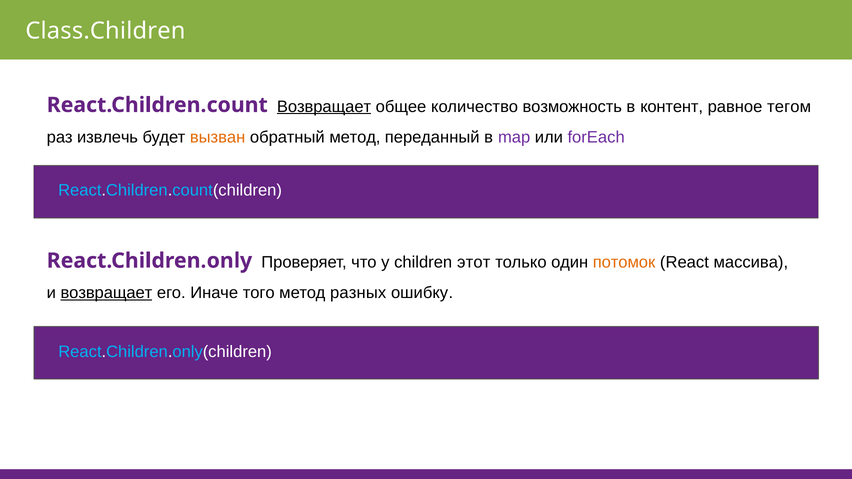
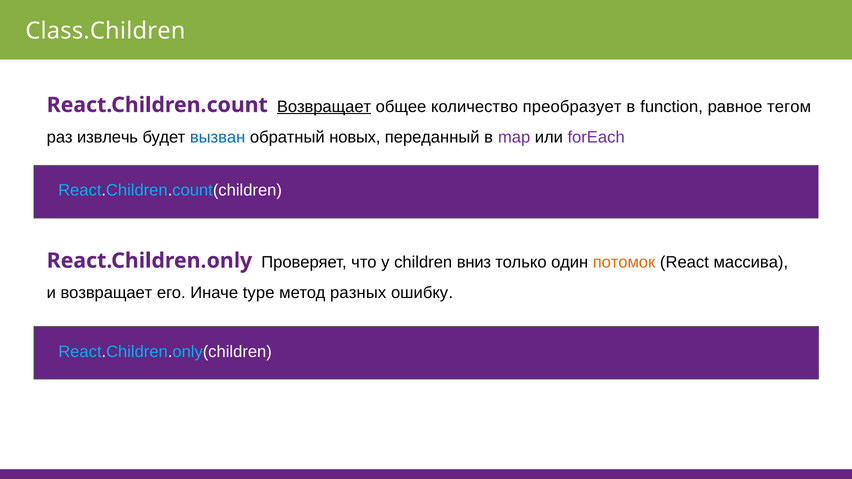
возможность: возможность -> преобразует (572, 107)
контент: контент -> function (672, 107)
вызван colour: orange -> blue (218, 137)
обратный метод: метод -> новых (355, 137)
этот: этот -> вниз (474, 262)
возвращает underline: present -> none (106, 293)
того: того -> type (259, 293)
